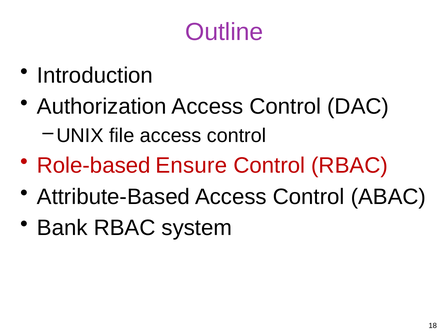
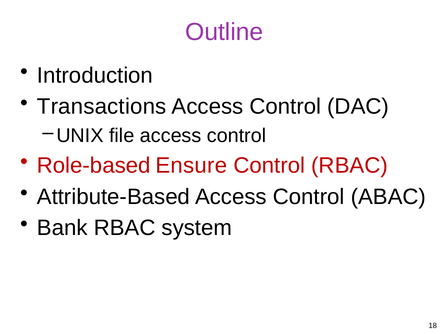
Authorization: Authorization -> Transactions (102, 107)
